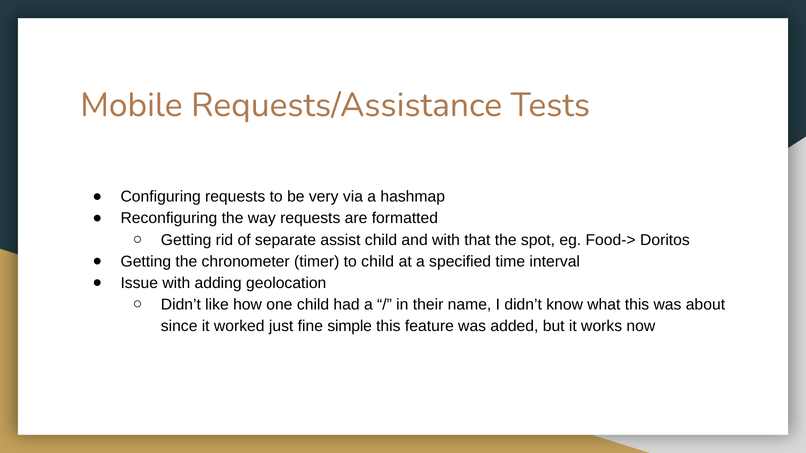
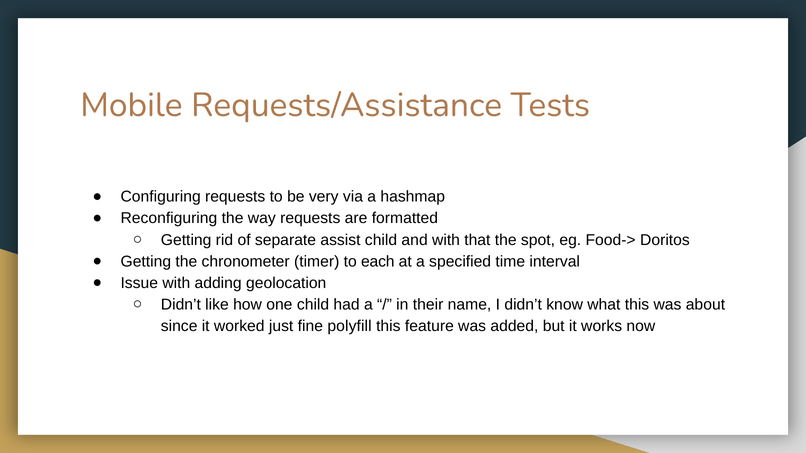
to child: child -> each (378, 262)
simple: simple -> polyfill (350, 326)
